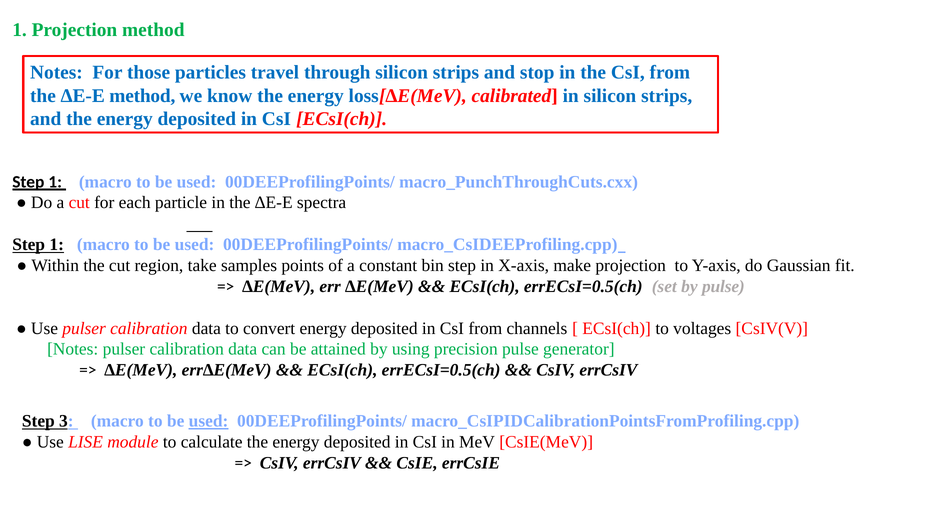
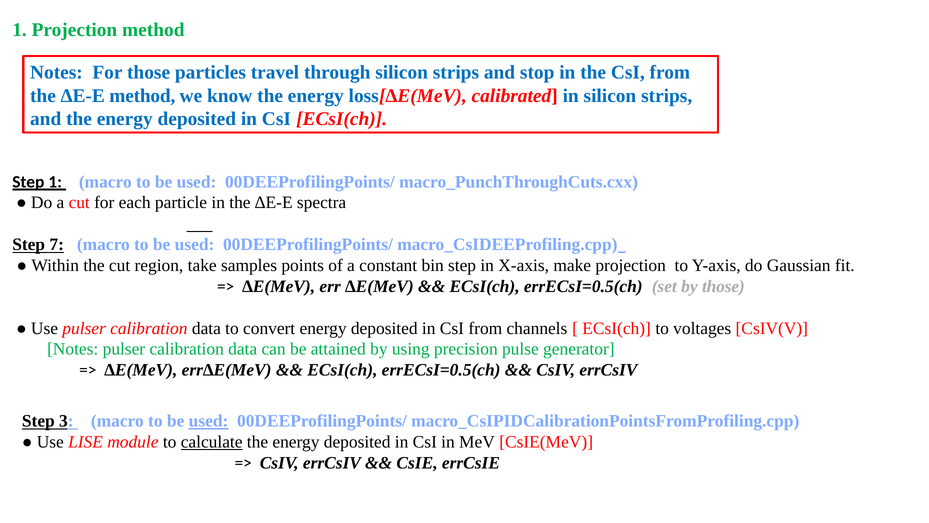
1: 1 -> 7 (57, 244)
by pulse: pulse -> those (723, 286)
calculate underline: none -> present (212, 442)
